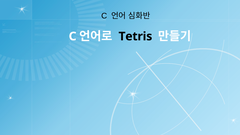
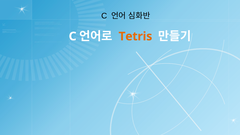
Tetris colour: black -> orange (135, 36)
